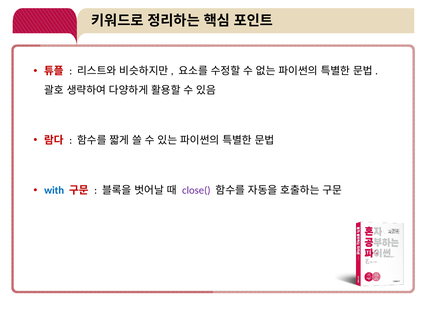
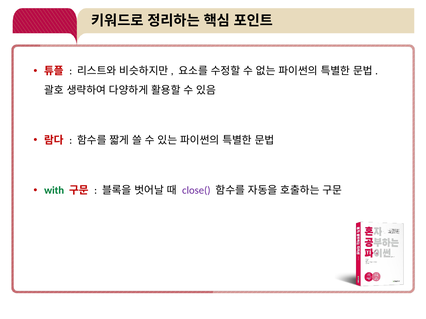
with colour: blue -> green (54, 191)
